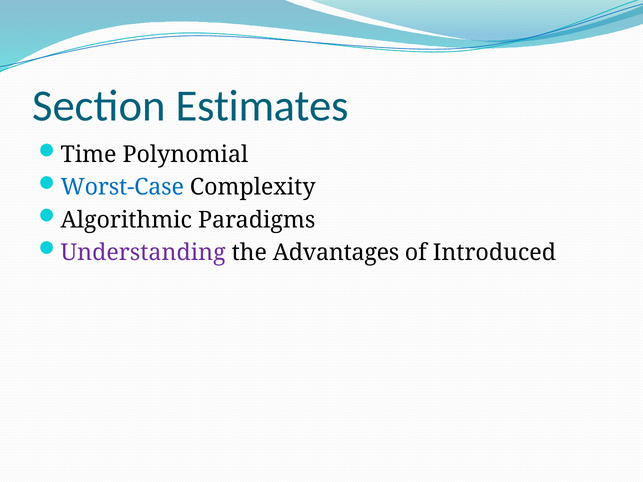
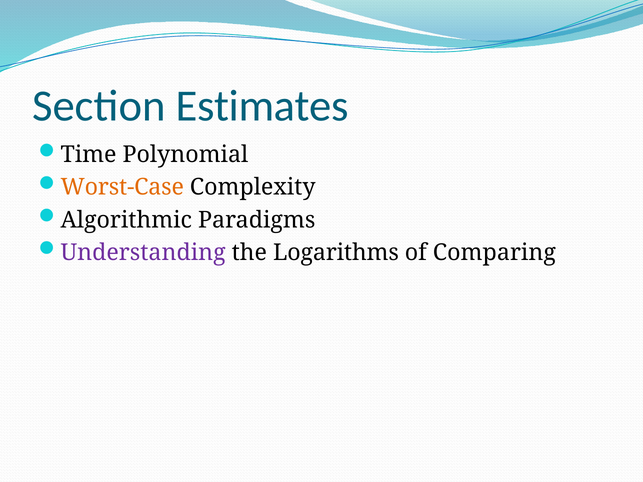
Worst-Case colour: blue -> orange (122, 187)
Advantages: Advantages -> Logarithms (336, 253)
Introduced: Introduced -> Comparing (494, 253)
